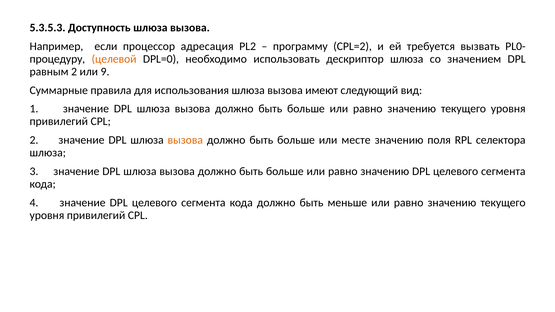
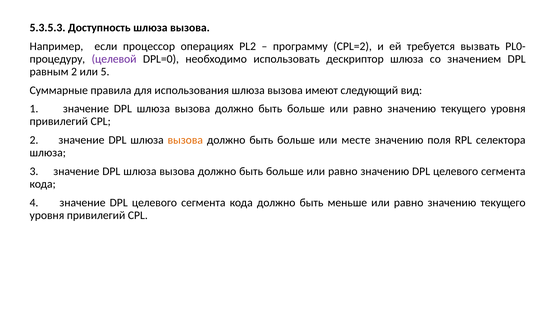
адресация: адресация -> операциях (207, 46)
целевой colour: orange -> purple (114, 59)
9: 9 -> 5 (105, 72)
